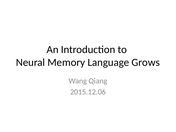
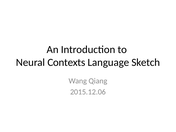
Memory: Memory -> Contexts (66, 62)
Grows: Grows -> Sketch (146, 62)
